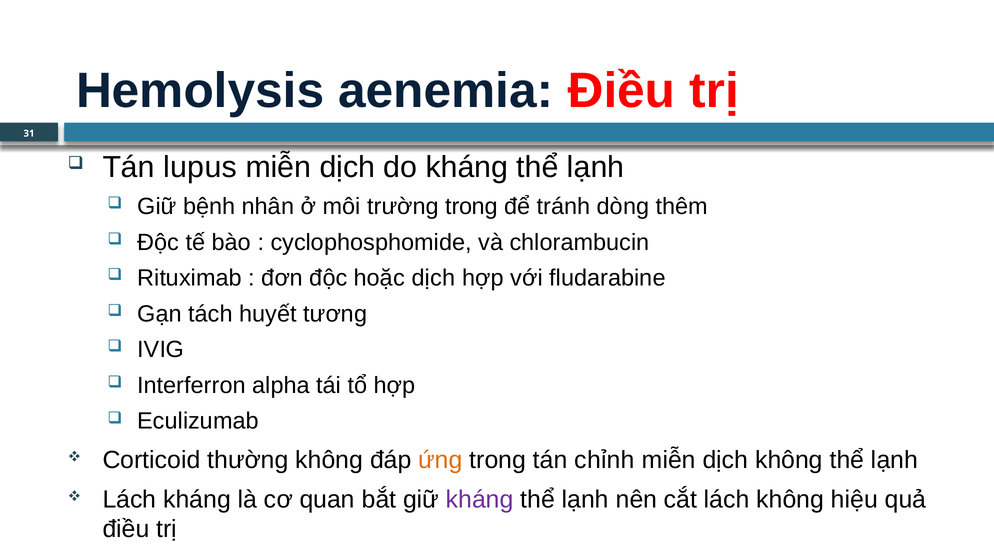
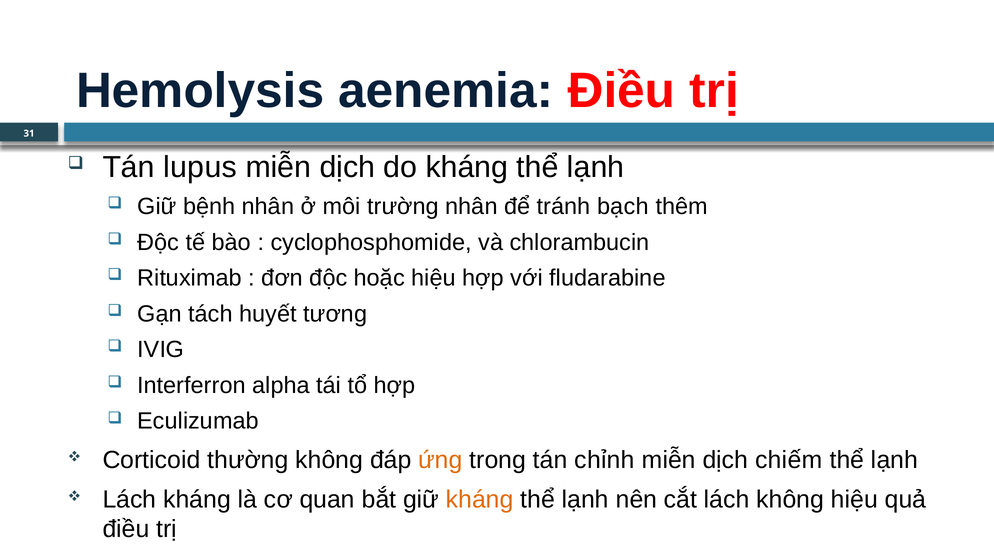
trường trong: trong -> nhân (471, 207)
dòng: dòng -> bạch (623, 207)
hoặc dịch: dịch -> hiệu (434, 278)
dịch không: không -> chiếm (789, 460)
kháng colour: purple -> orange (480, 500)
